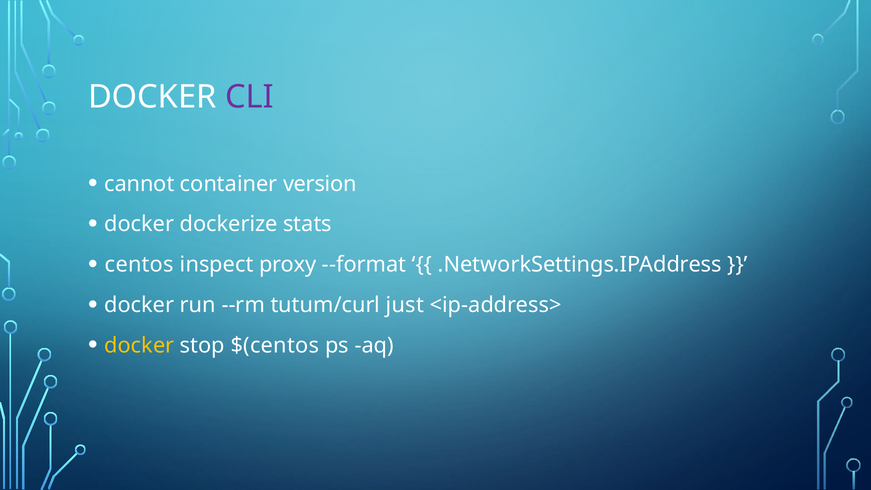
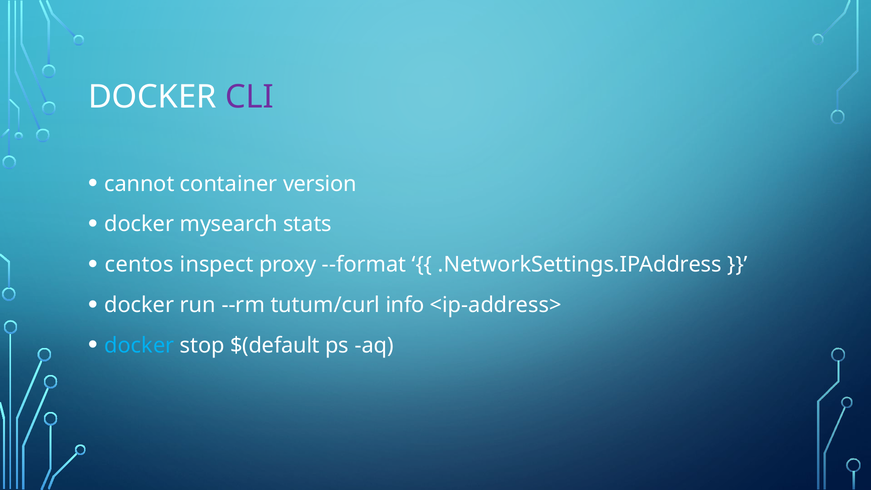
dockerize: dockerize -> mysearch (229, 224)
just: just -> info (405, 305)
docker colour: yellow -> light blue (139, 346)
$(centos: $(centos -> $(default (275, 346)
